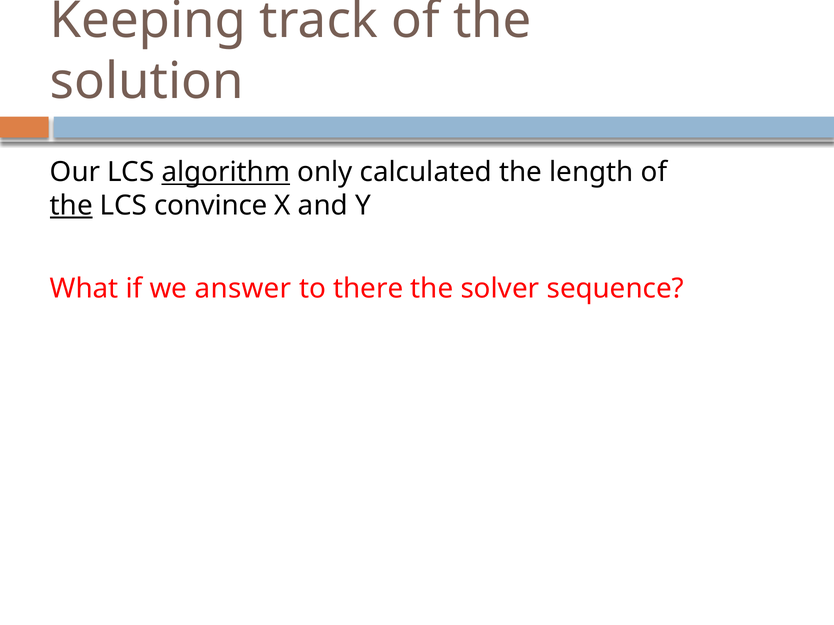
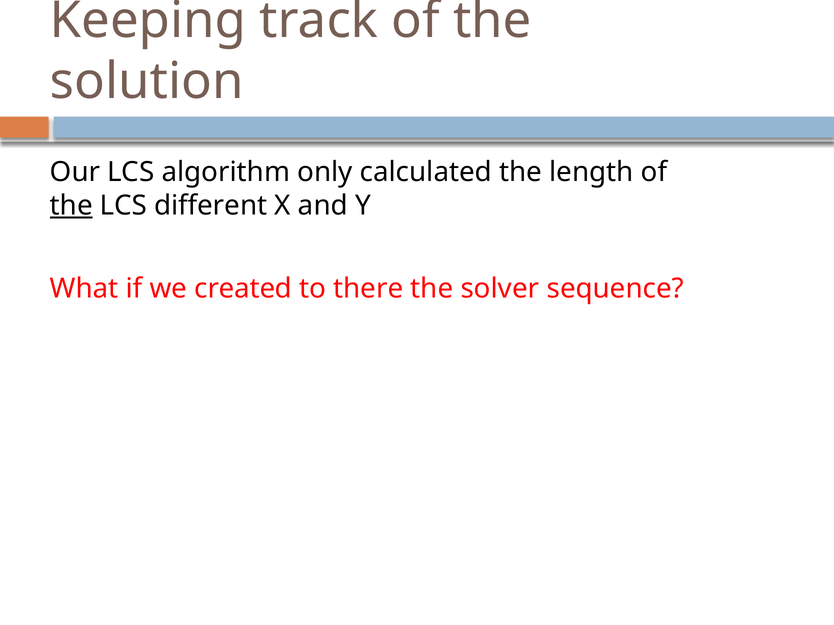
algorithm underline: present -> none (226, 172)
convince: convince -> different (211, 206)
answer: answer -> created (243, 289)
